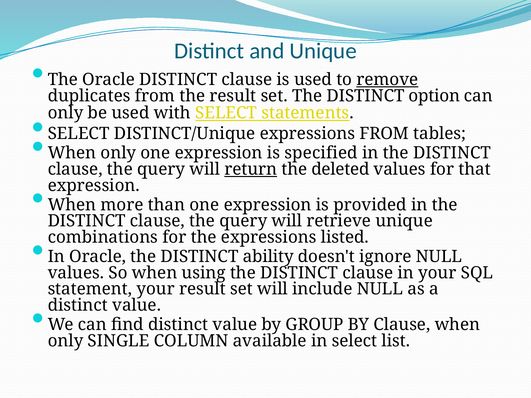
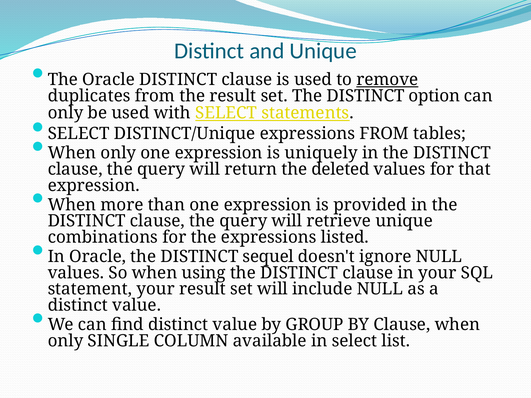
specified: specified -> uniquely (321, 153)
return underline: present -> none (251, 169)
ability: ability -> sequel (268, 257)
